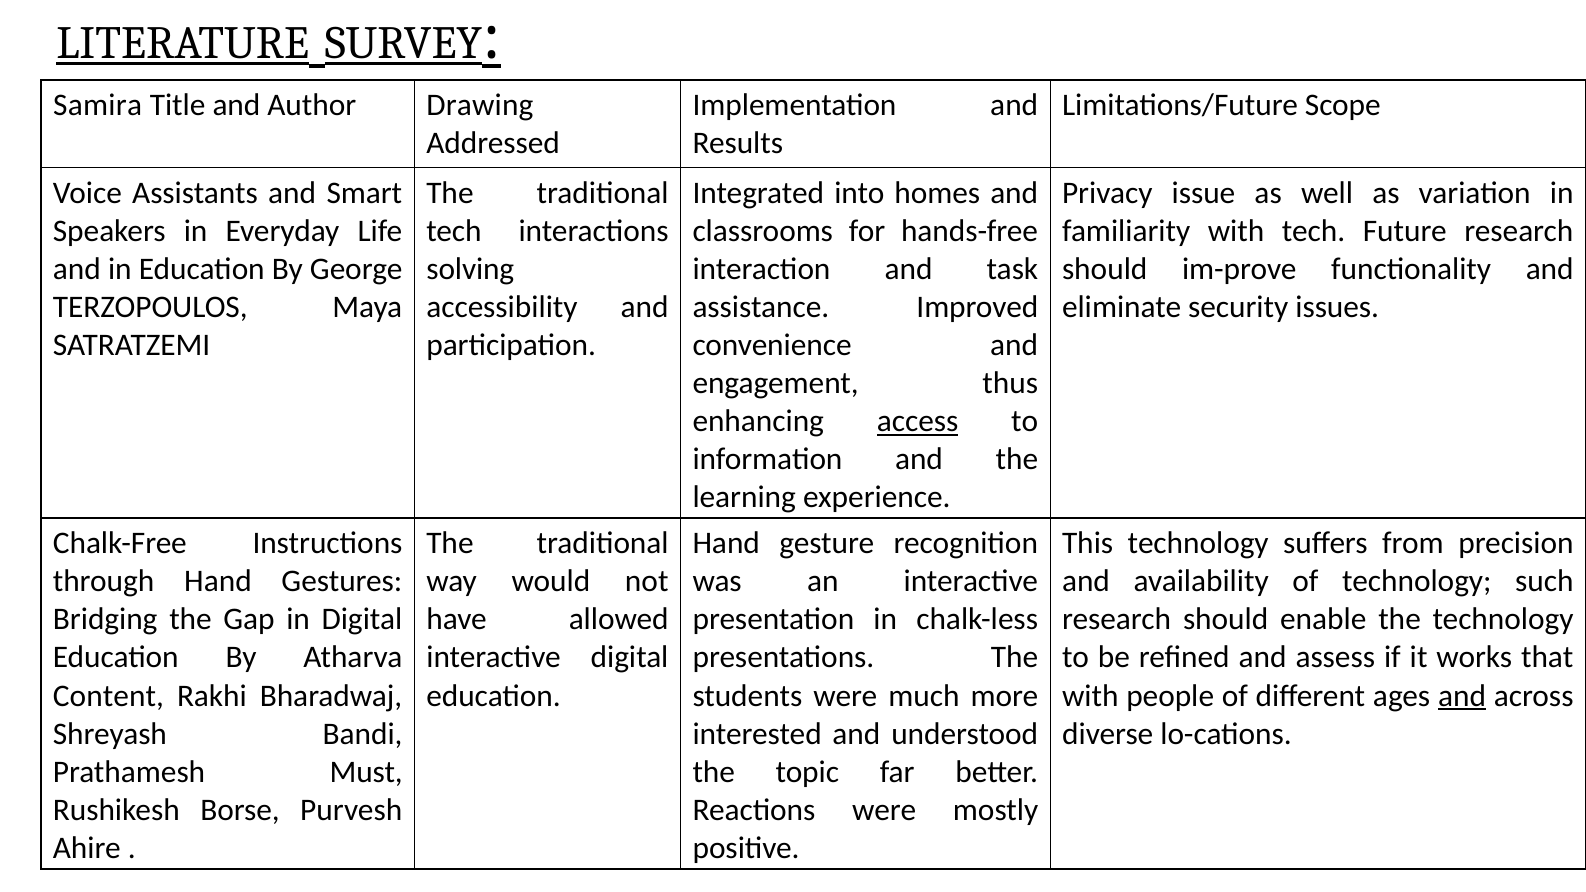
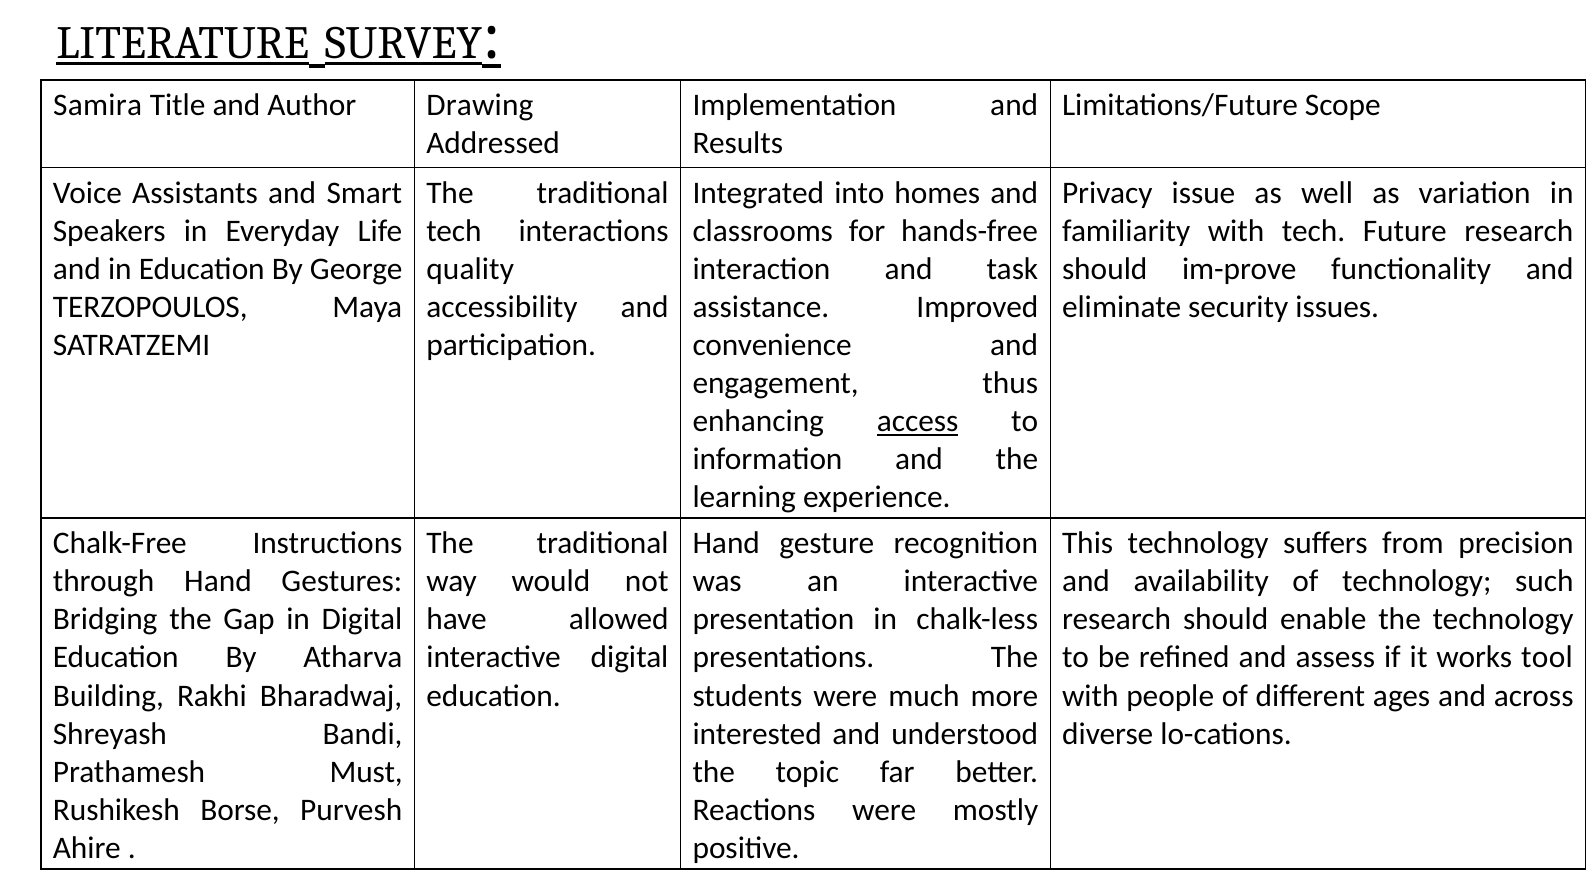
solving: solving -> quality (470, 269)
that: that -> tool (1547, 658)
Content: Content -> Building (108, 696)
and underline: present -> none (1462, 696)
